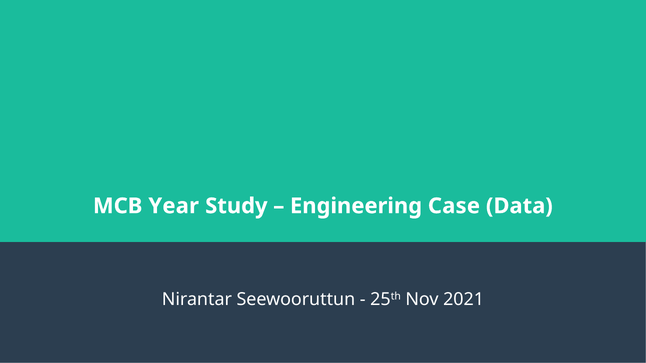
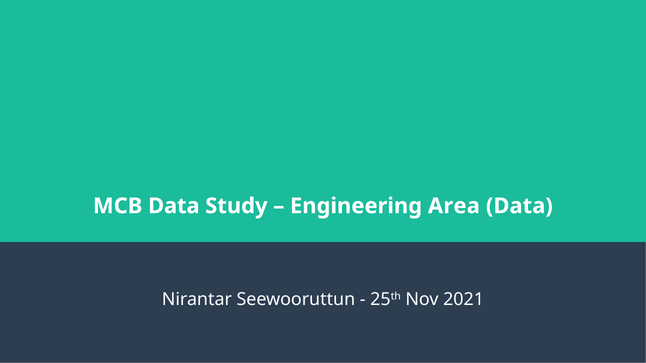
MCB Year: Year -> Data (174, 206)
Case: Case -> Area (454, 206)
